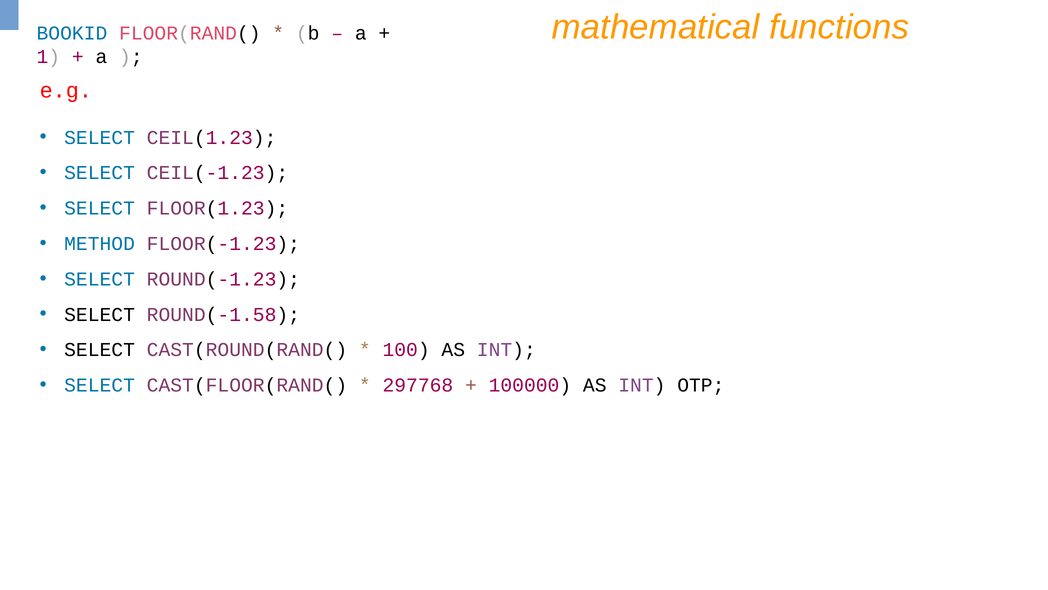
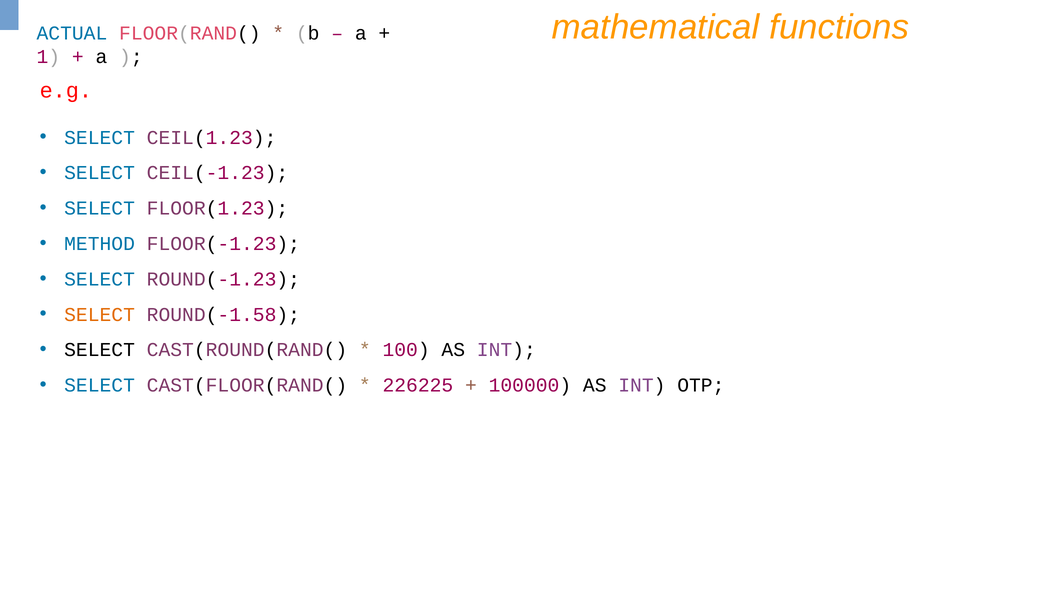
BOOKID: BOOKID -> ACTUAL (72, 33)
SELECT colour: black -> orange (100, 314)
297768: 297768 -> 226225 (418, 385)
